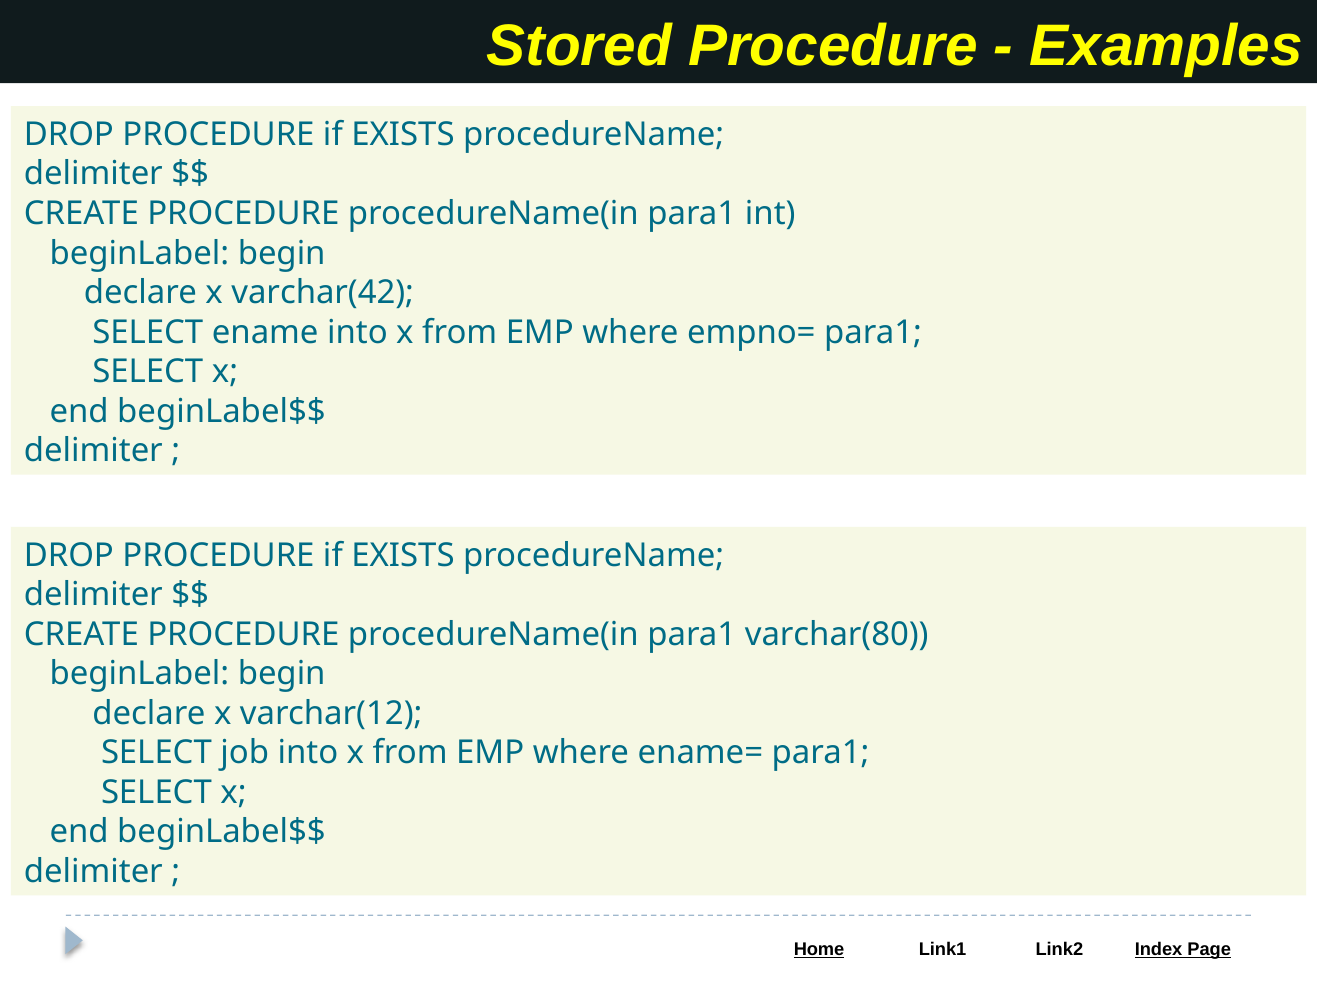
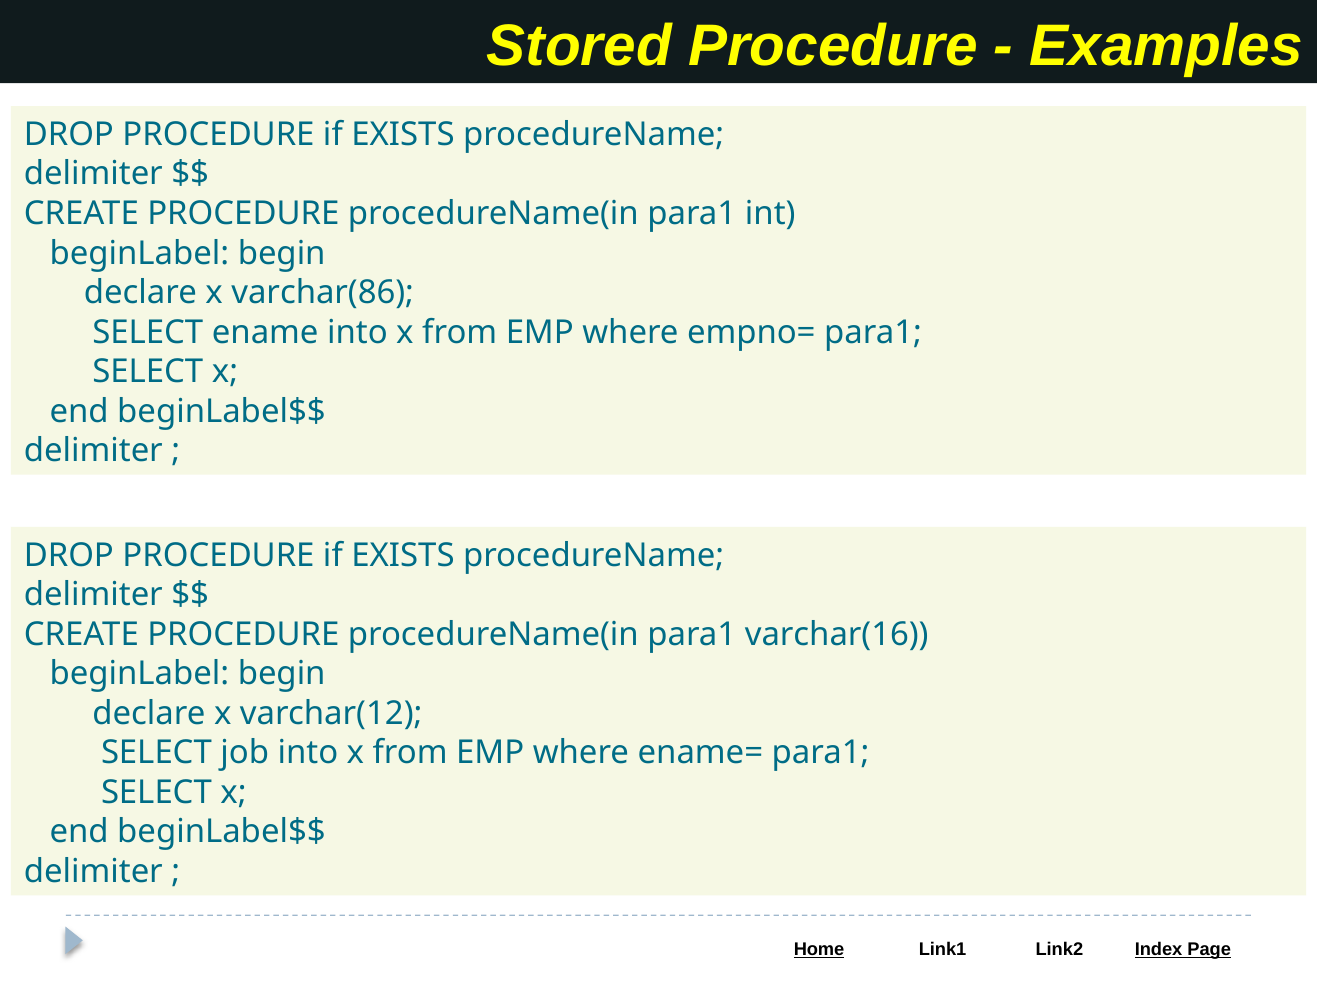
varchar(42: varchar(42 -> varchar(86 (323, 293)
varchar(80: varchar(80 -> varchar(16 (837, 634)
